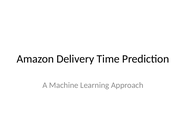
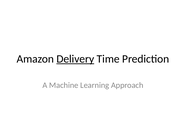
Delivery underline: none -> present (75, 59)
